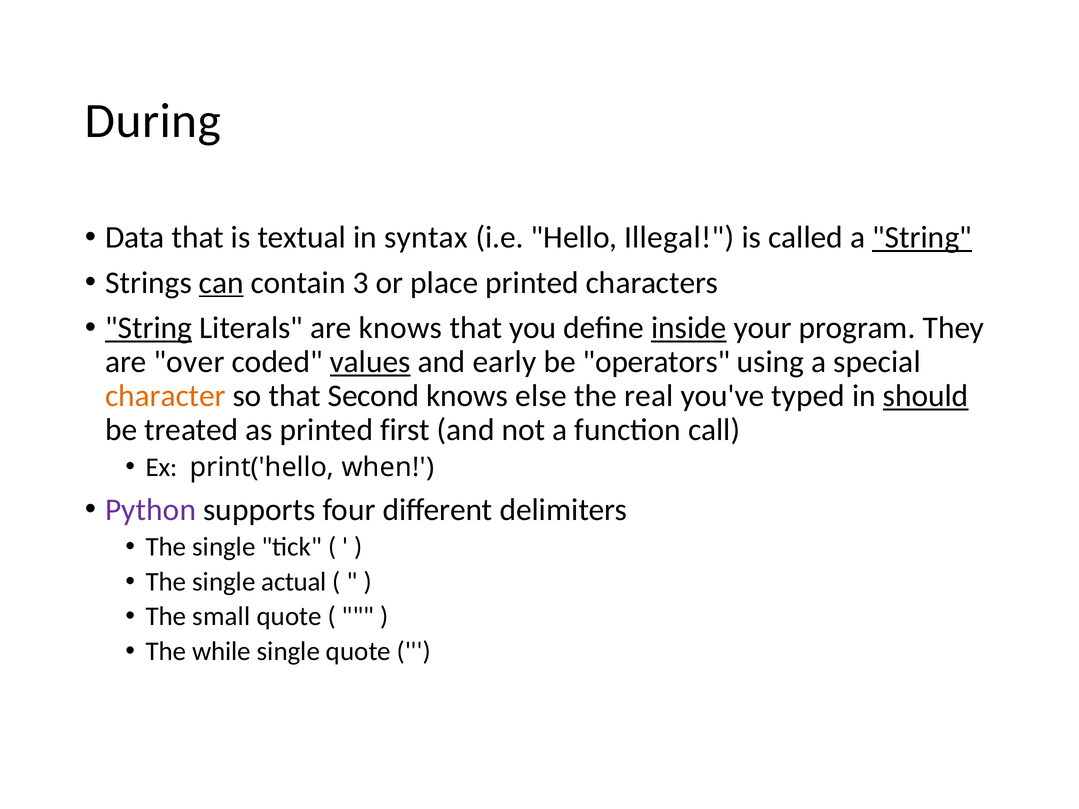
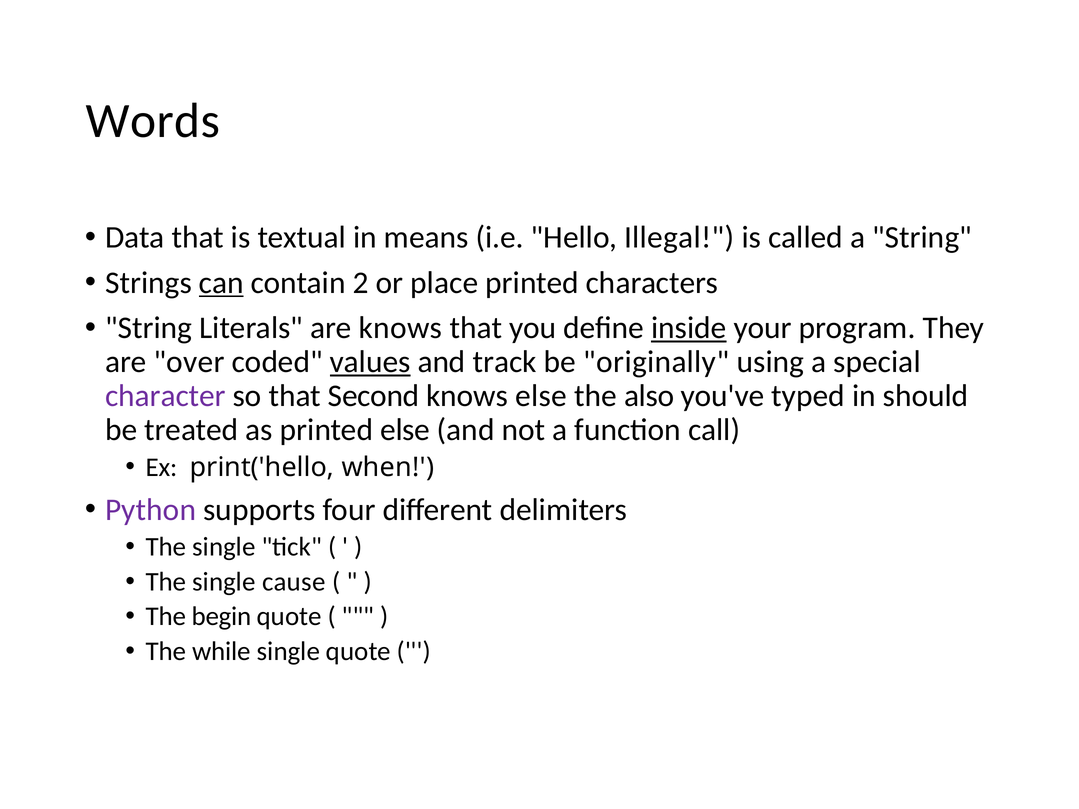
During: During -> Words (153, 121)
syntax: syntax -> means (426, 238)
String underline: present -> none (922, 238)
3: 3 -> 2 (361, 283)
String underline: present -> none (149, 328)
early: early -> track (505, 362)
operators: operators -> originally (656, 362)
character colour: orange -> purple (165, 396)
real: real -> also (649, 396)
should underline: present -> none (926, 396)
printed first: first -> else (405, 430)
actual: actual -> cause (294, 582)
small: small -> begin (222, 617)
